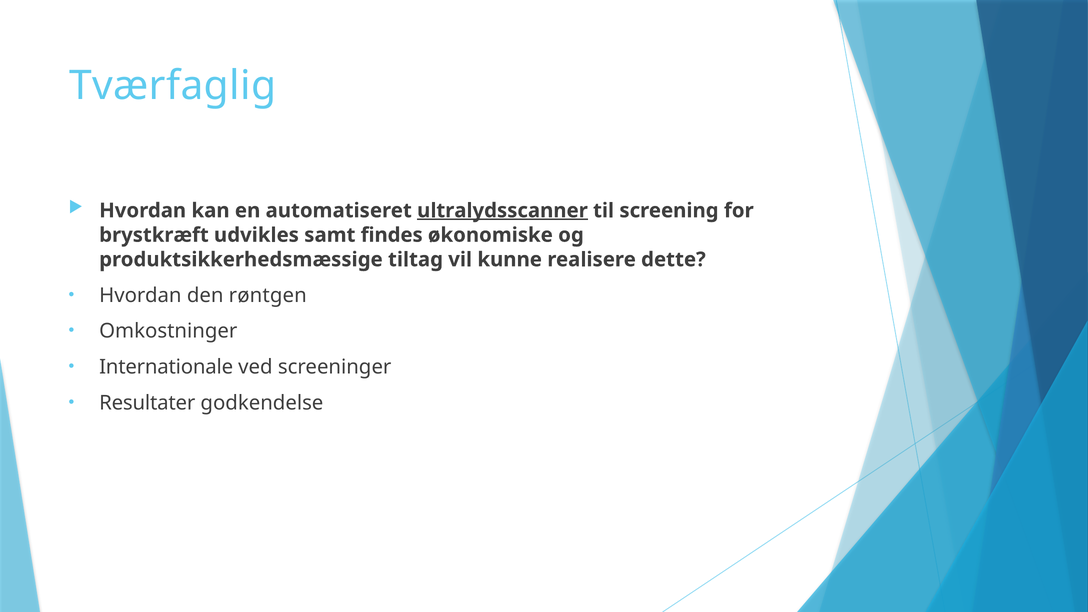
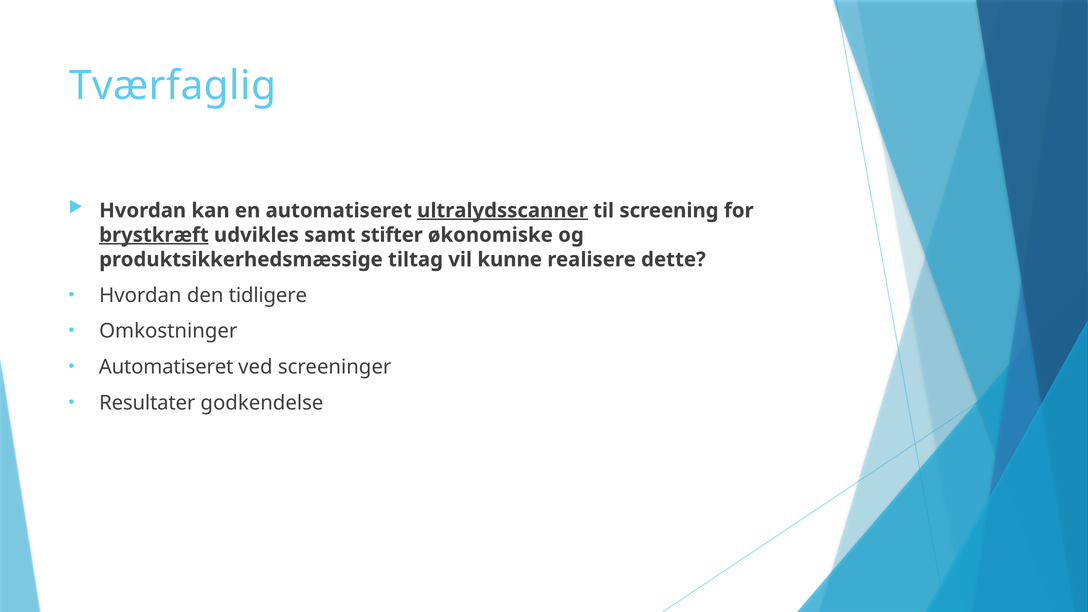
brystkræft underline: none -> present (154, 235)
findes: findes -> stifter (392, 235)
røntgen: røntgen -> tidligere (268, 295)
Internationale: Internationale -> Automatiseret (166, 367)
